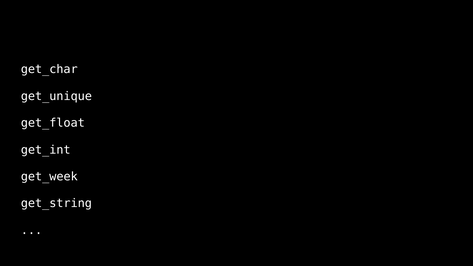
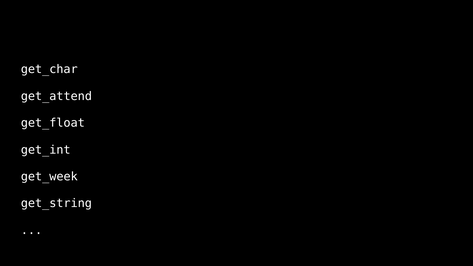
get_unique: get_unique -> get_attend (56, 96)
